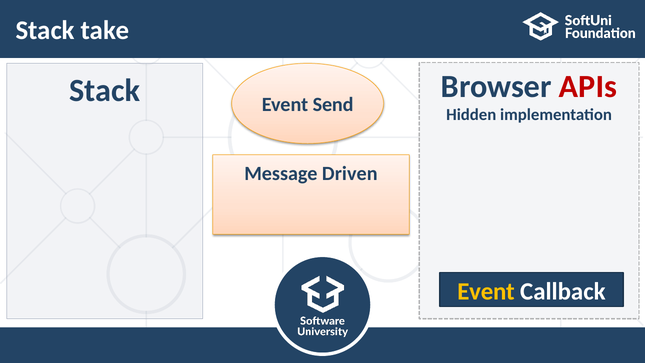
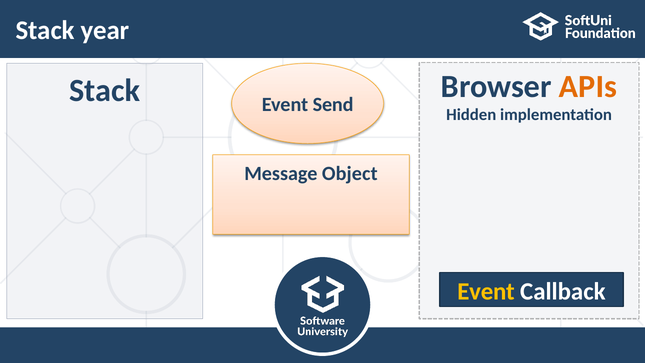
take: take -> year (105, 31)
APIs colour: red -> orange (588, 87)
Driven: Driven -> Object (350, 174)
